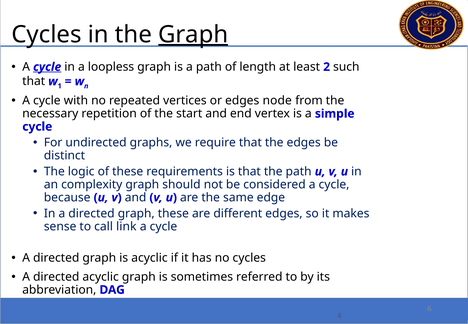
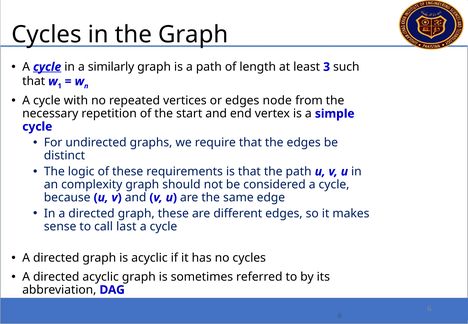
Graph underline: present -> none (193, 35)
loopless: loopless -> similarly (111, 67)
2: 2 -> 3 (327, 67)
link: link -> last (126, 226)
